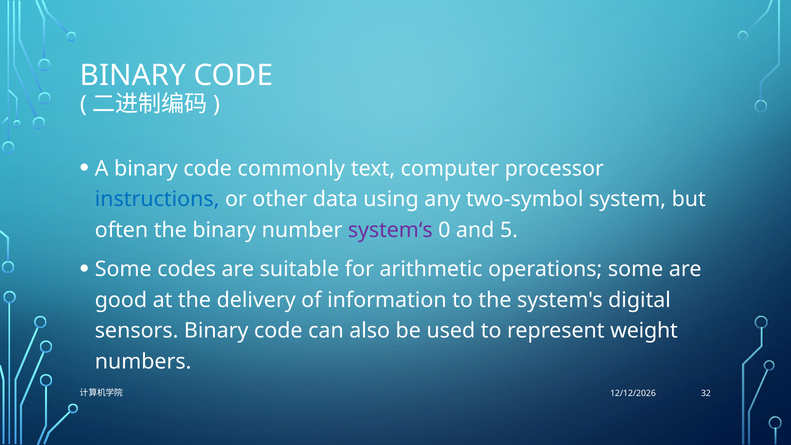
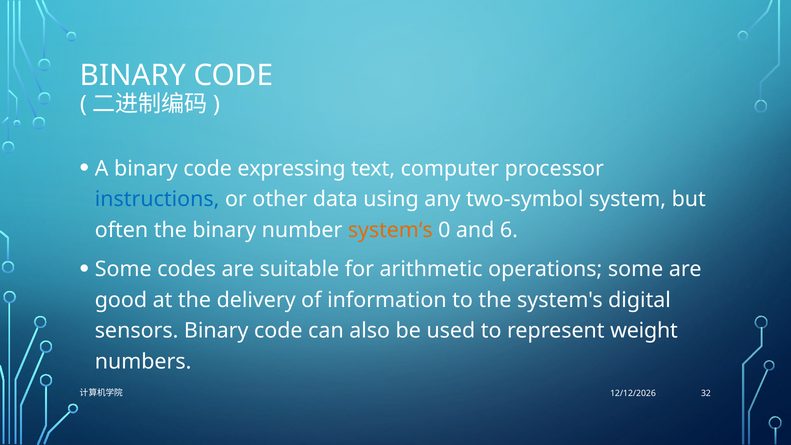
commonly: commonly -> expressing (292, 168)
system‘s colour: purple -> orange (390, 230)
5: 5 -> 6 (509, 230)
